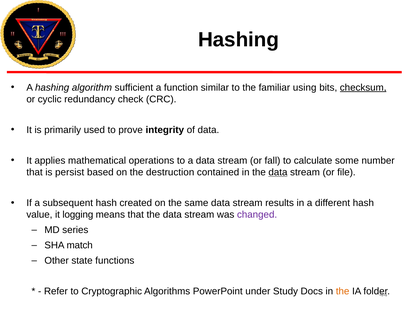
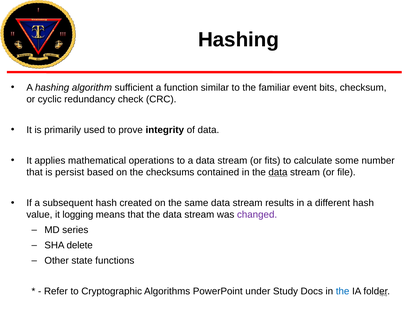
using: using -> event (305, 88)
checksum underline: present -> none (363, 88)
fall: fall -> fits (272, 161)
destruction: destruction -> checksums (170, 172)
match: match -> delete (80, 245)
the colour: orange -> blue (343, 291)
